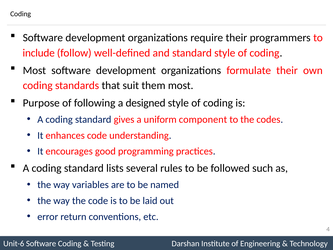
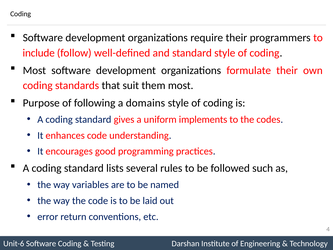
designed: designed -> domains (145, 103)
component: component -> implements (203, 119)
